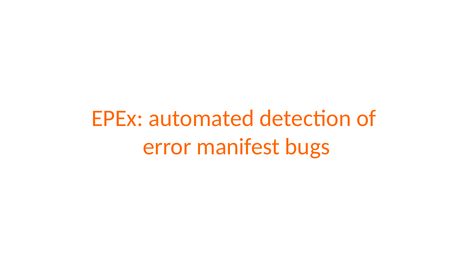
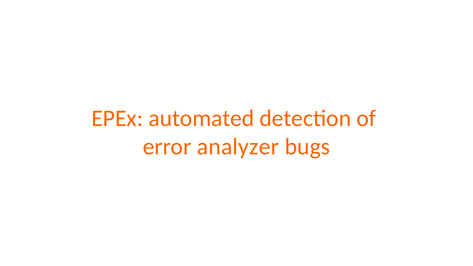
manifest: manifest -> analyzer (238, 147)
